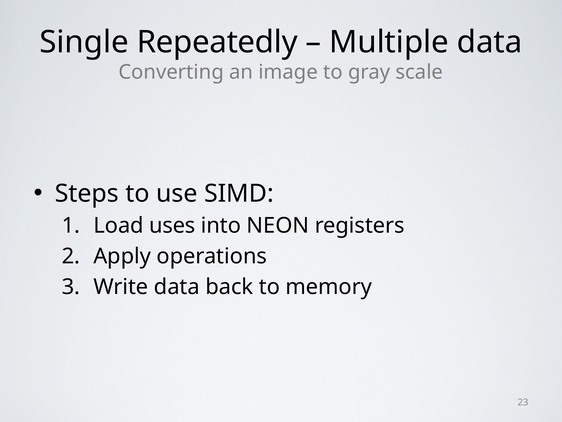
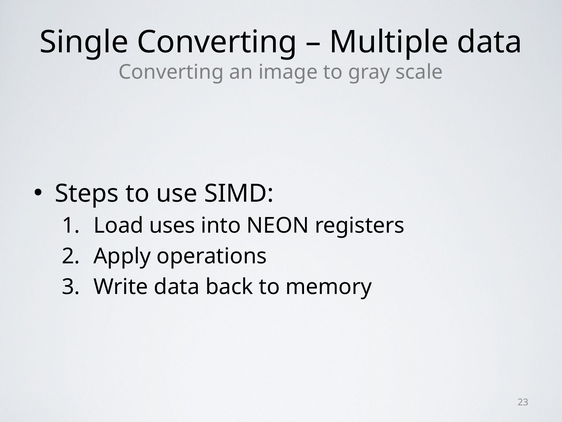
Single Repeatedly: Repeatedly -> Converting (217, 42)
